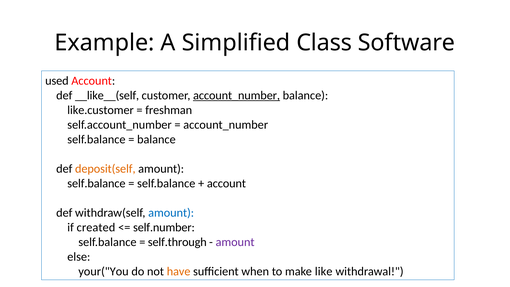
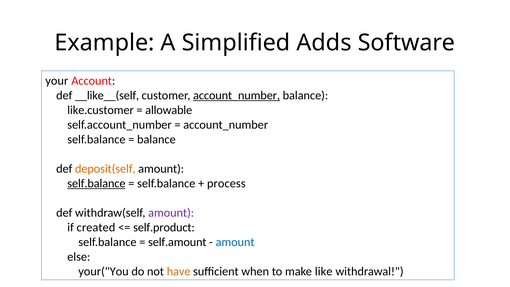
Class: Class -> Adds (324, 43)
used: used -> your (57, 81)
freshman: freshman -> allowable (169, 110)
self.balance underline: none -> present (96, 183)
account: account -> process (226, 183)
amount colour: blue -> purple (171, 213)
self.number: self.number -> self.product (164, 227)
self.through: self.through -> self.amount (177, 242)
amount colour: purple -> blue (235, 242)
